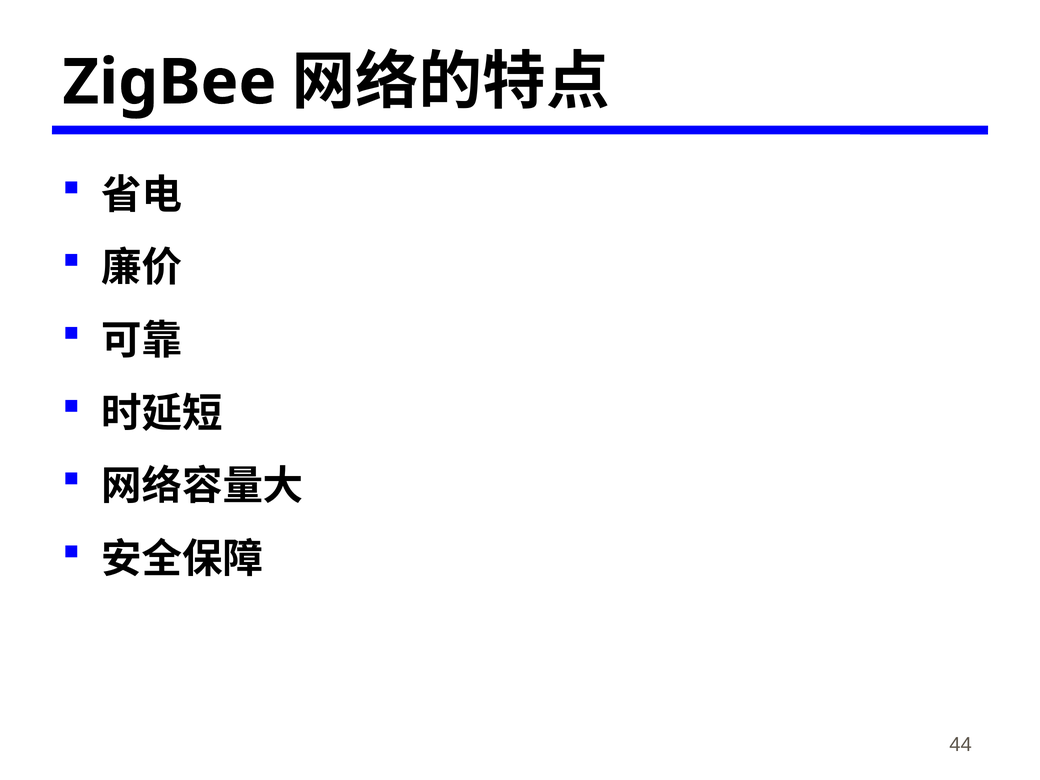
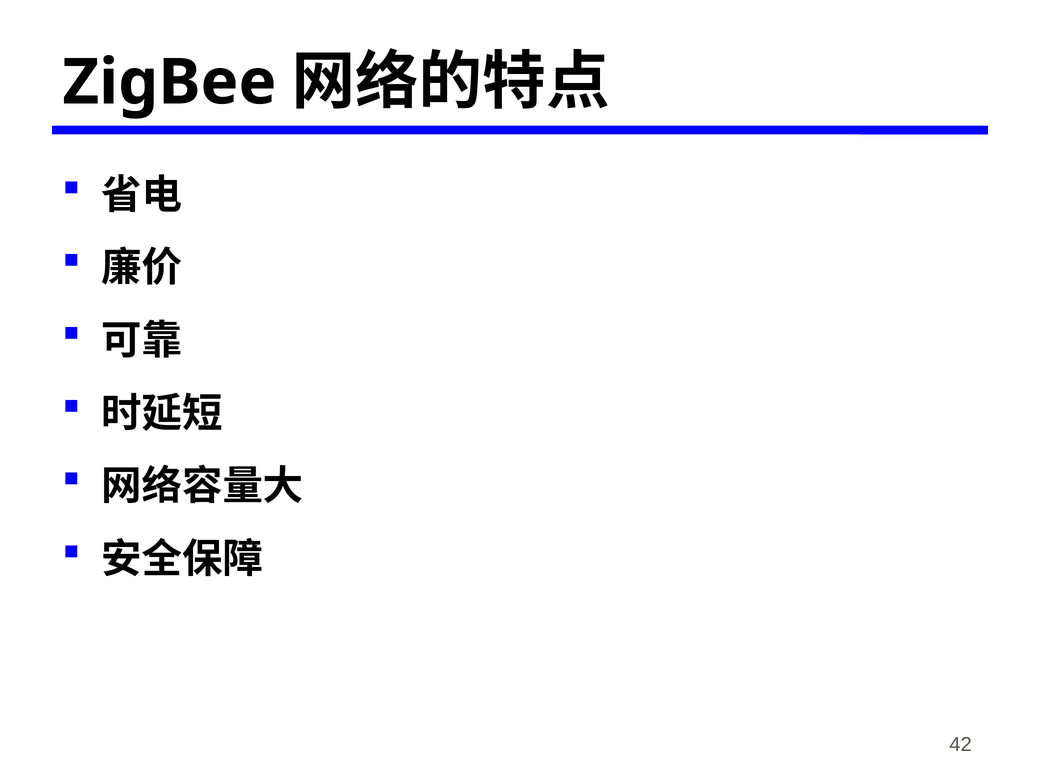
44: 44 -> 42 (961, 745)
